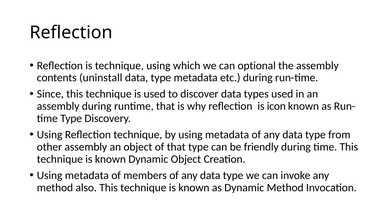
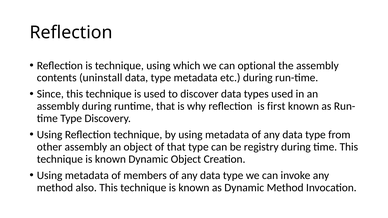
icon: icon -> first (276, 106)
friendly: friendly -> registry (261, 147)
